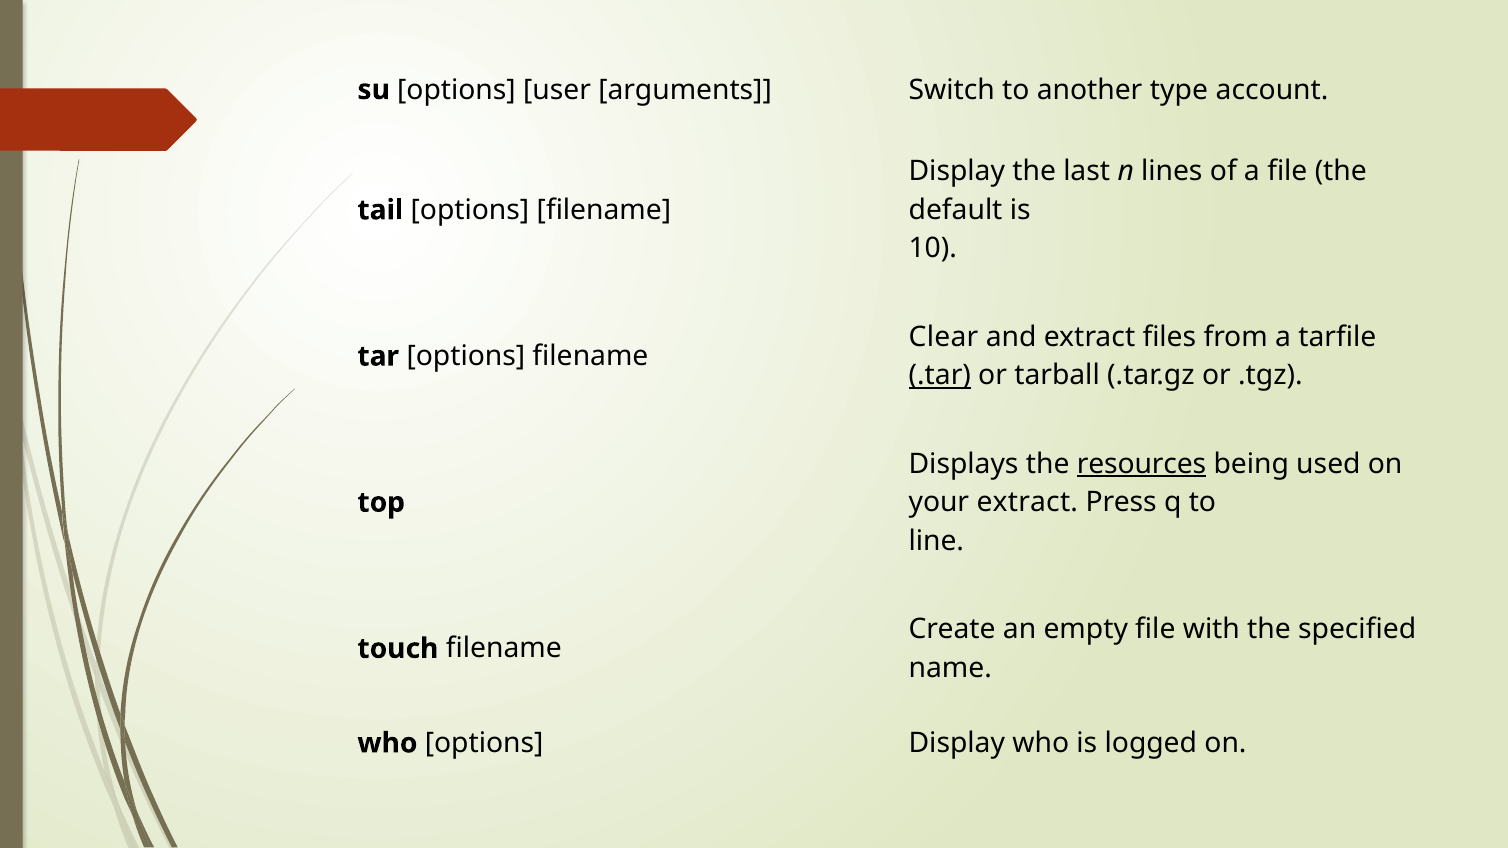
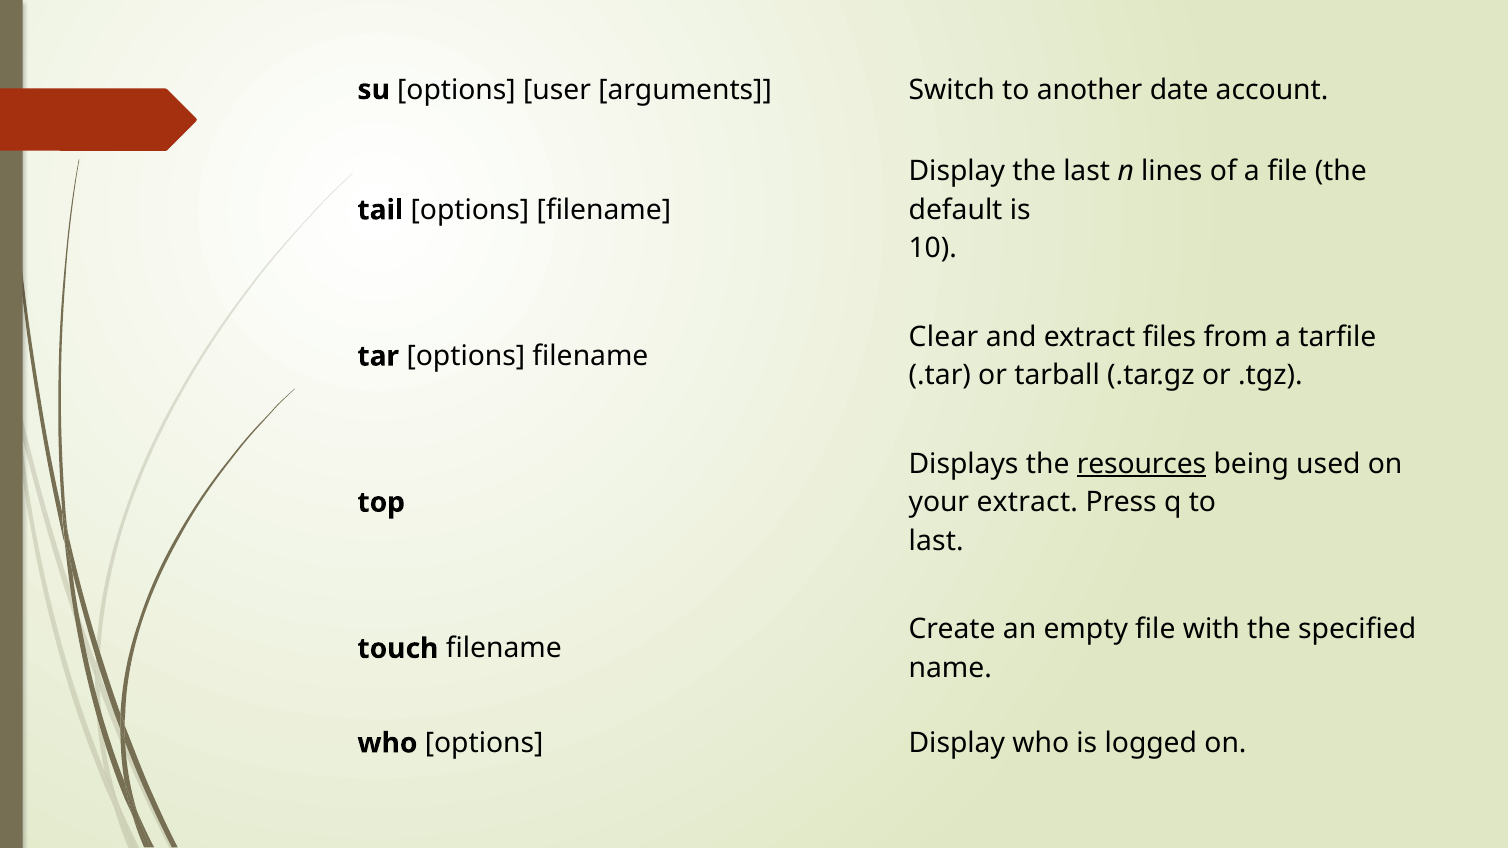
type: type -> date (1179, 90)
.tar underline: present -> none (940, 376)
line: line -> last (936, 541)
